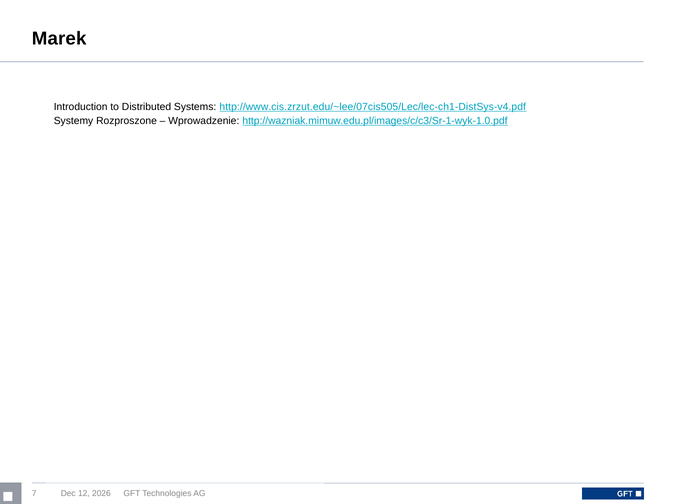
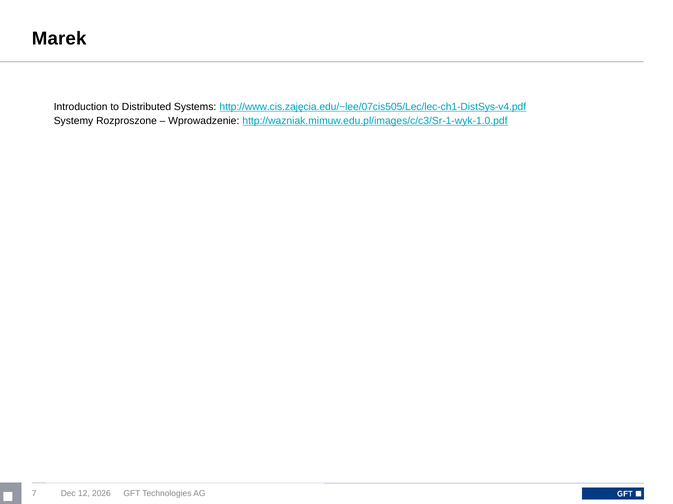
http://www.cis.zrzut.edu/~lee/07cis505/Lec/lec-ch1-DistSys-v4.pdf: http://www.cis.zrzut.edu/~lee/07cis505/Lec/lec-ch1-DistSys-v4.pdf -> http://www.cis.zajęcia.edu/~lee/07cis505/Lec/lec-ch1-DistSys-v4.pdf (373, 107)
